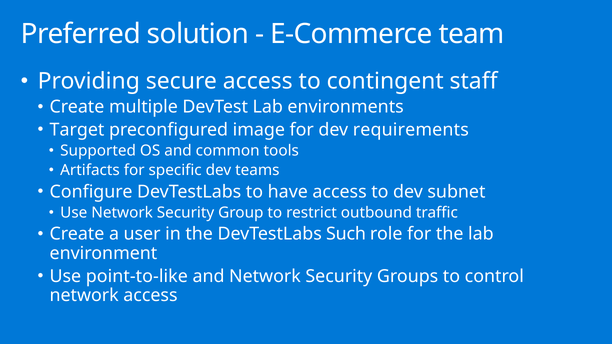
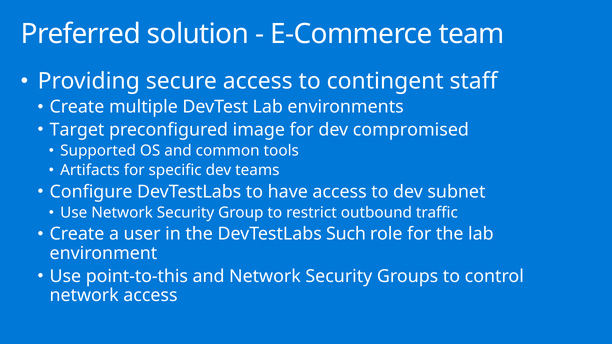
requirements: requirements -> compromised (411, 130)
point-to-like: point-to-like -> point-to-this (137, 276)
